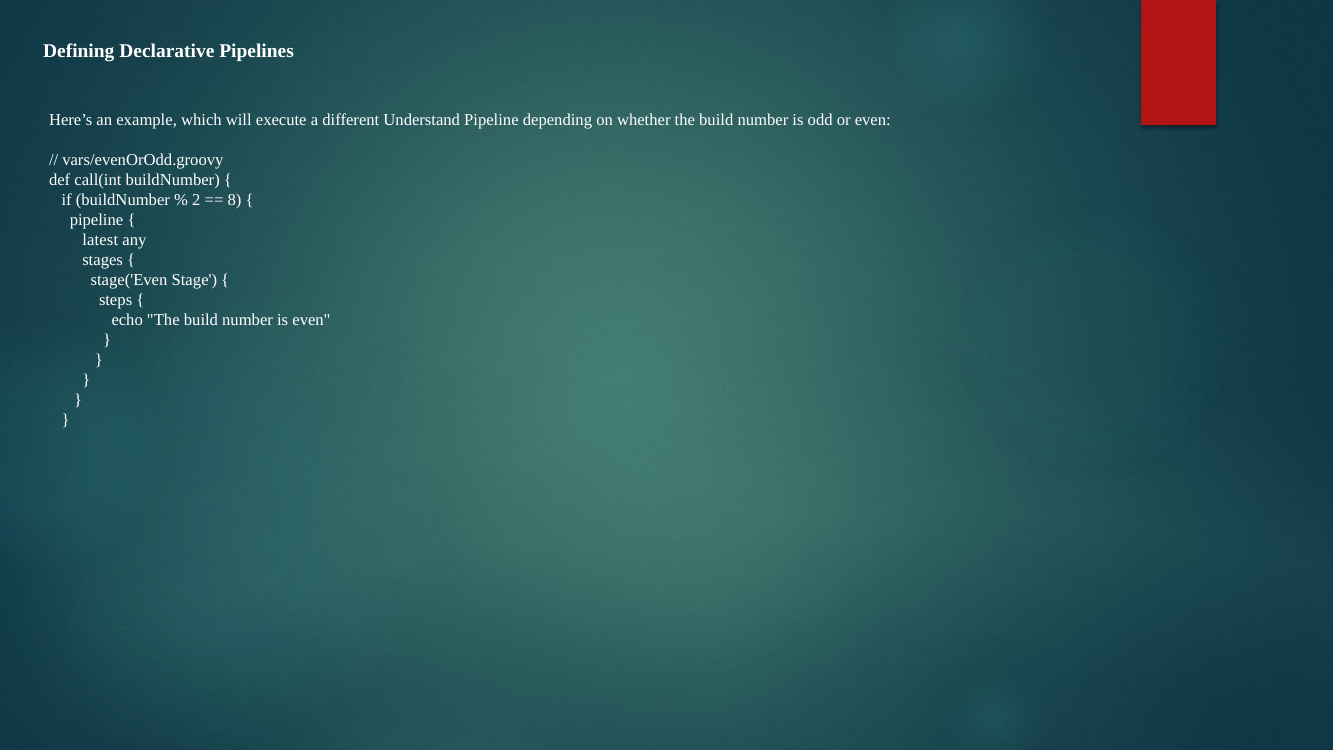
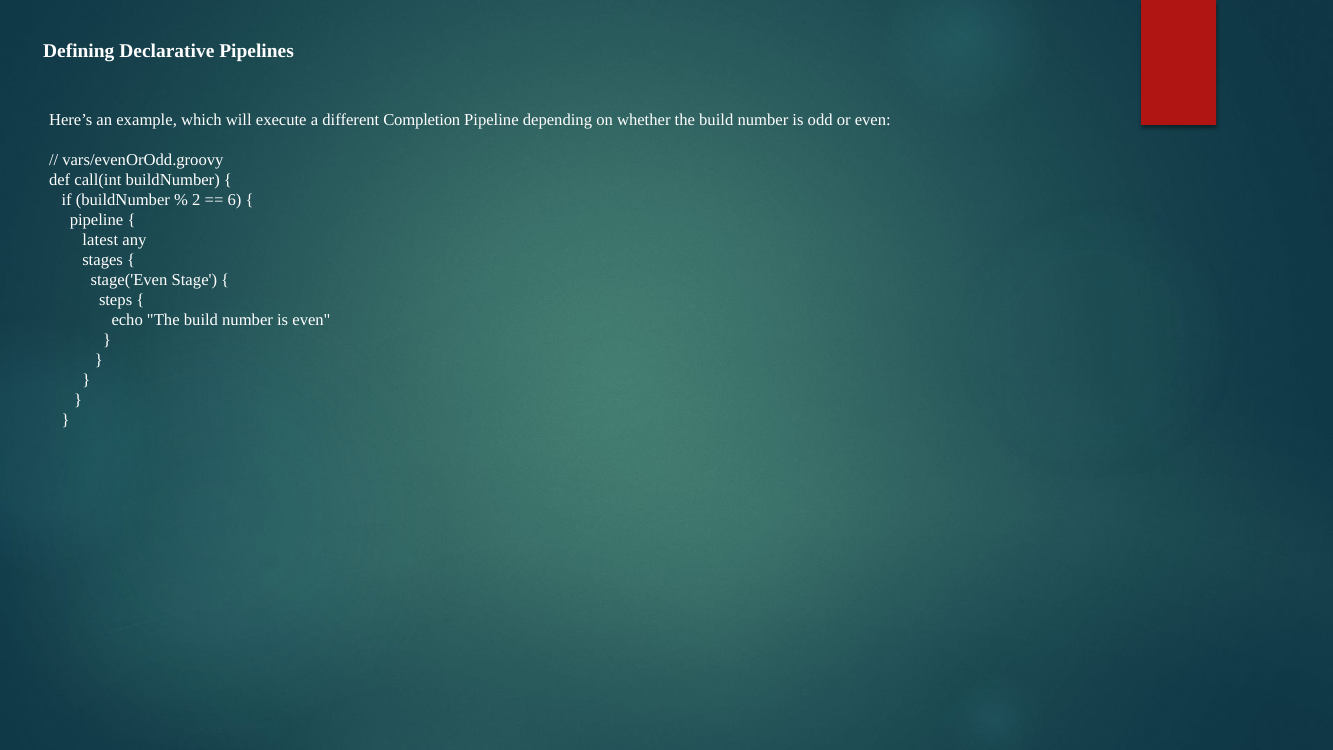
Understand: Understand -> Completion (422, 120)
8: 8 -> 6 (234, 200)
